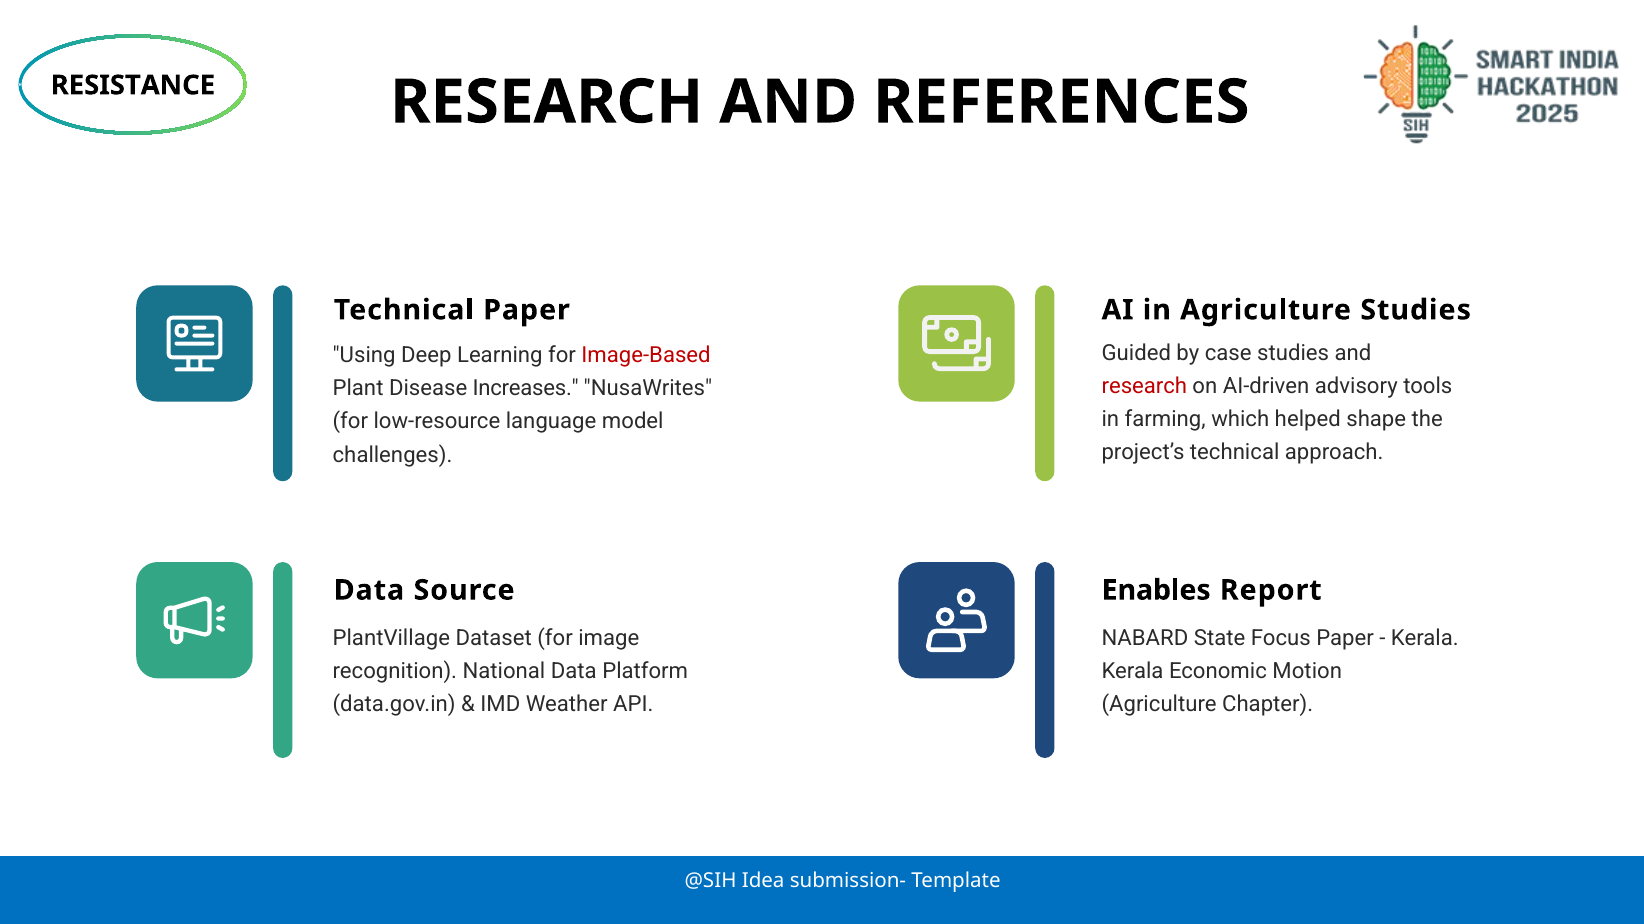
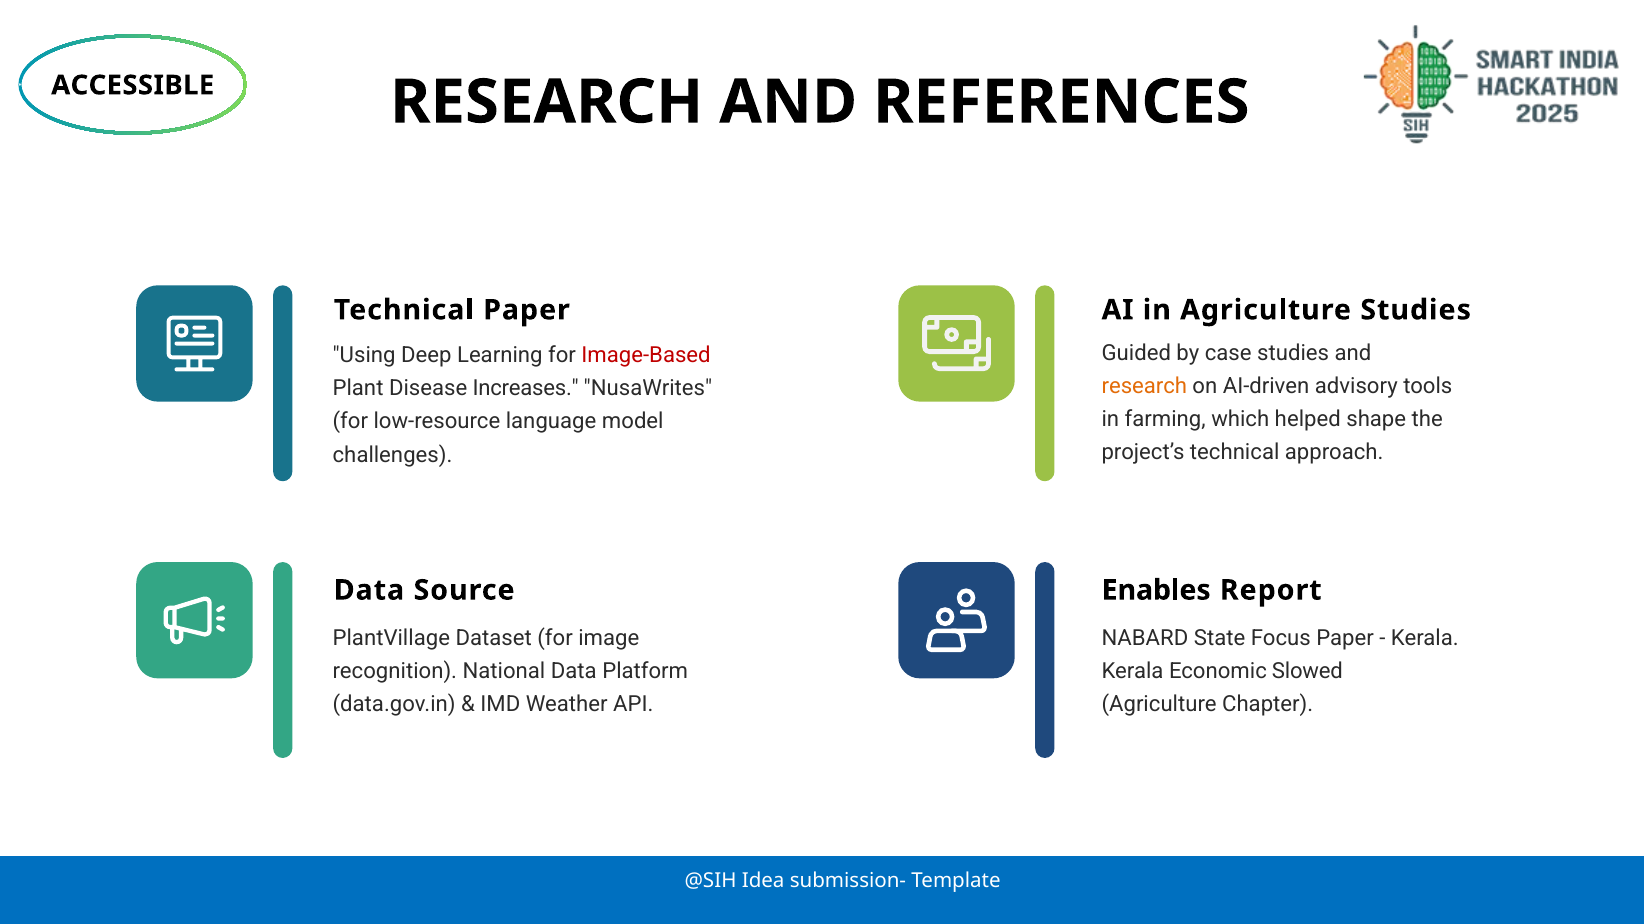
RESISTANCE: RESISTANCE -> ACCESSIBLE (133, 85)
research colour: red -> orange (1144, 387)
Motion: Motion -> Slowed (1307, 672)
